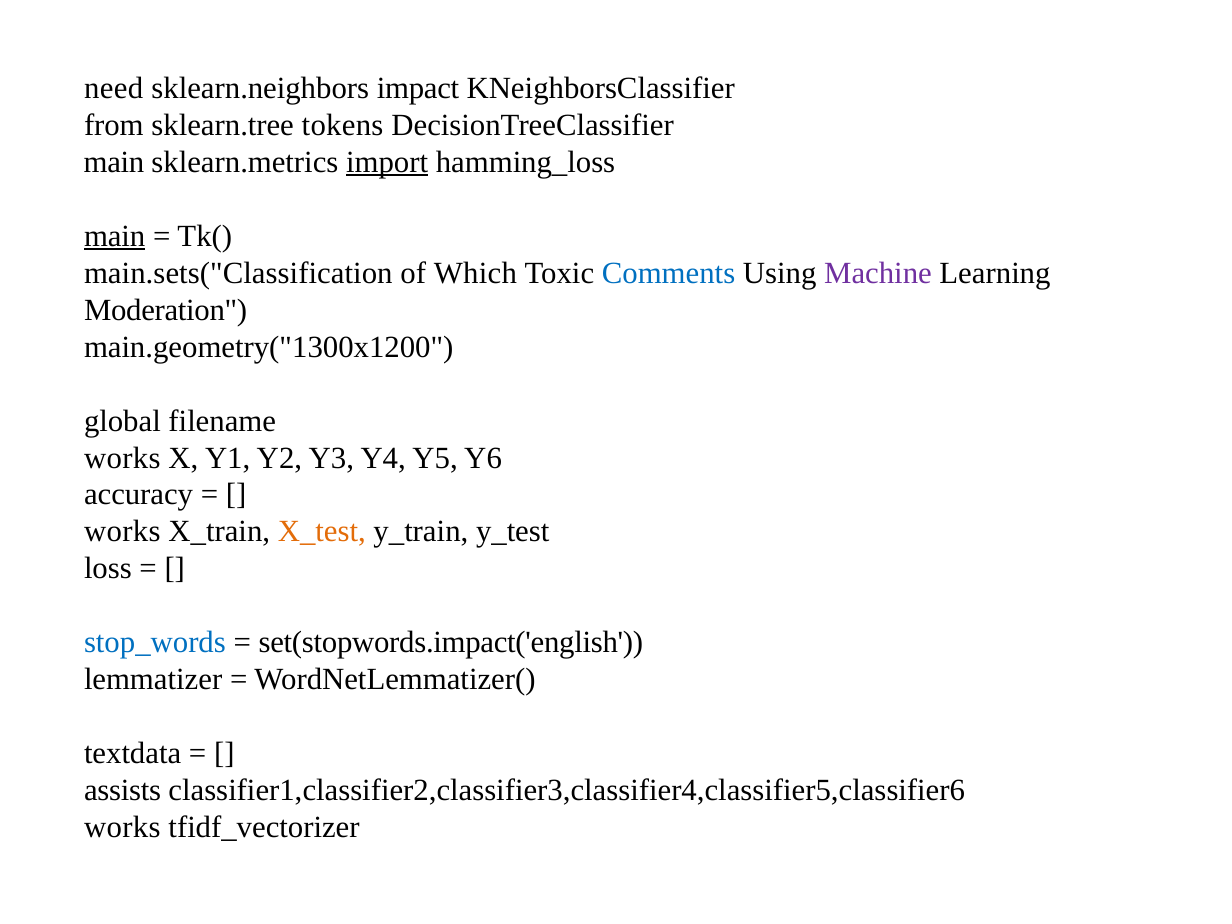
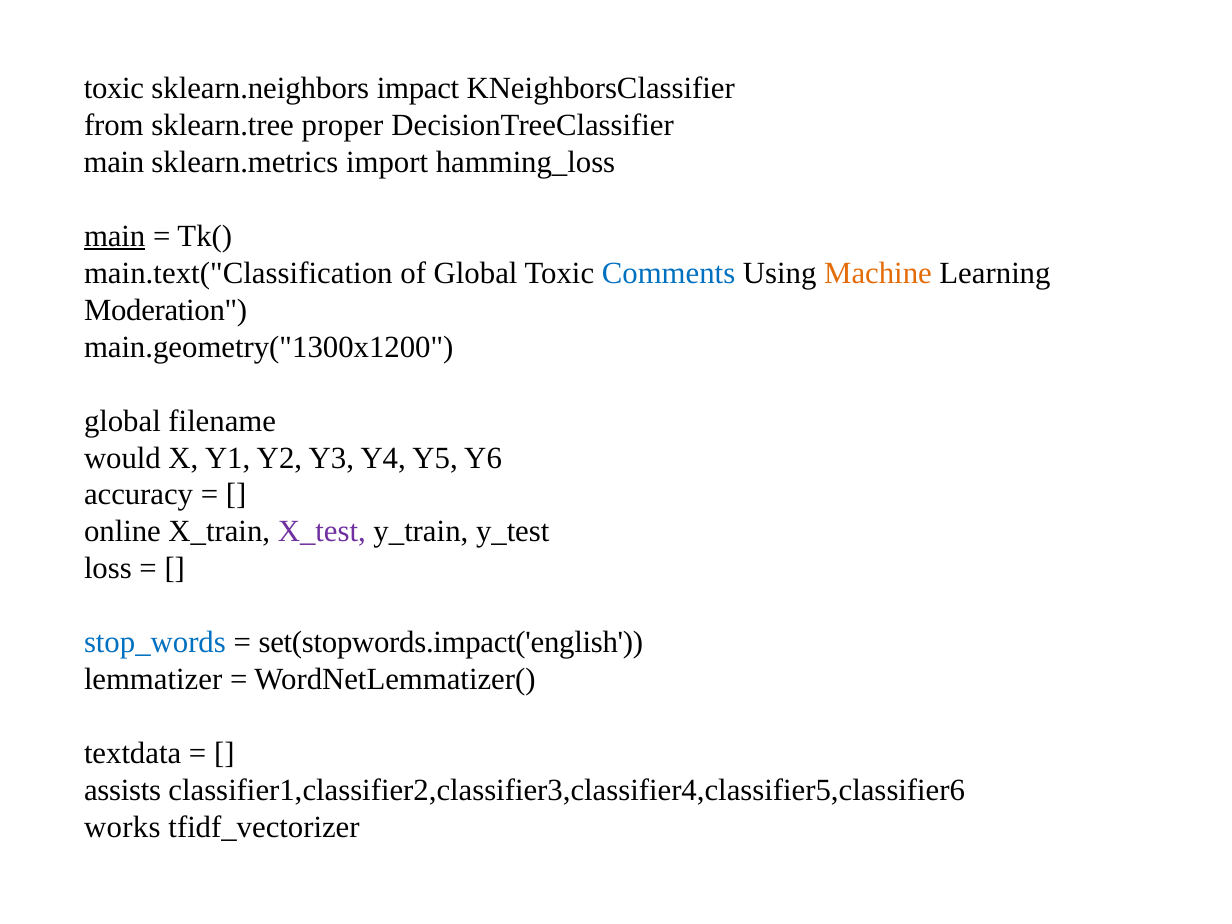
need: need -> toxic (114, 88)
tokens: tokens -> proper (343, 125)
import underline: present -> none (387, 162)
main.sets("Classification: main.sets("Classification -> main.text("Classification (238, 273)
of Which: Which -> Global (476, 273)
Machine colour: purple -> orange (878, 273)
works: works -> would (122, 458)
works: works -> online (122, 532)
X_test colour: orange -> purple (322, 532)
